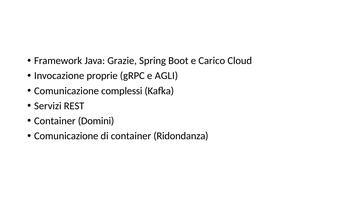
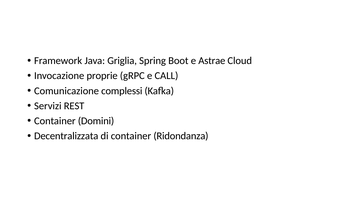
Grazie: Grazie -> Griglia (122, 61)
Carico: Carico -> Astrae (212, 61)
AGLI: AGLI -> CALL (166, 76)
Comunicazione: Comunicazione -> Decentralizzata (66, 136)
